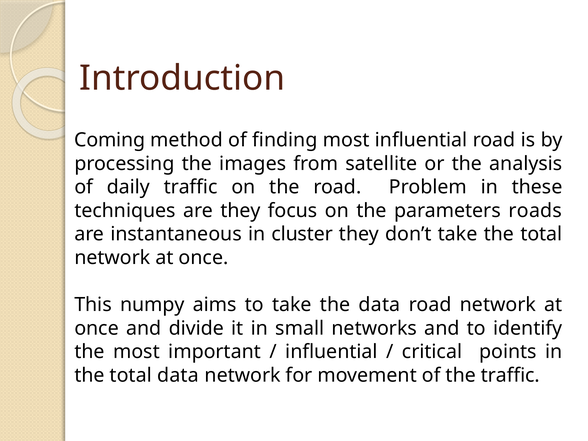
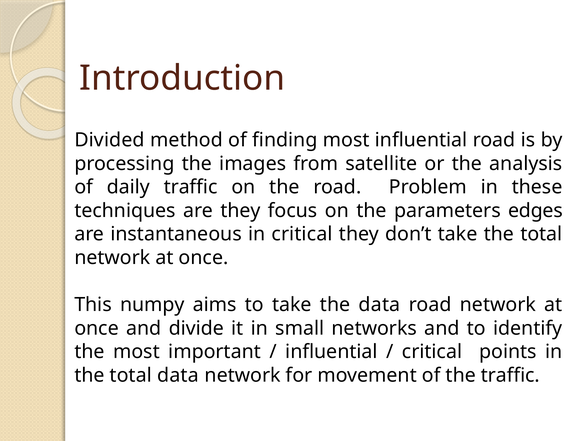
Coming: Coming -> Divided (110, 140)
roads: roads -> edges (535, 211)
in cluster: cluster -> critical (302, 234)
